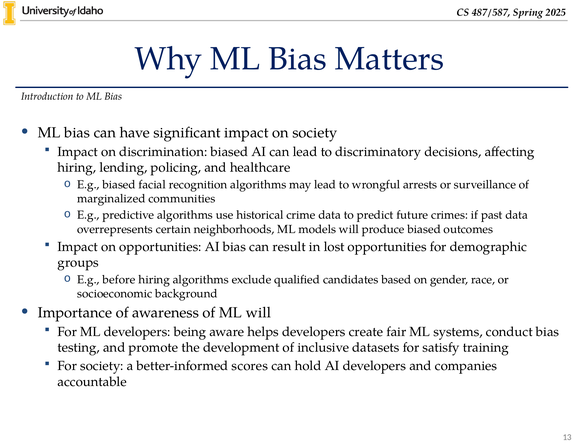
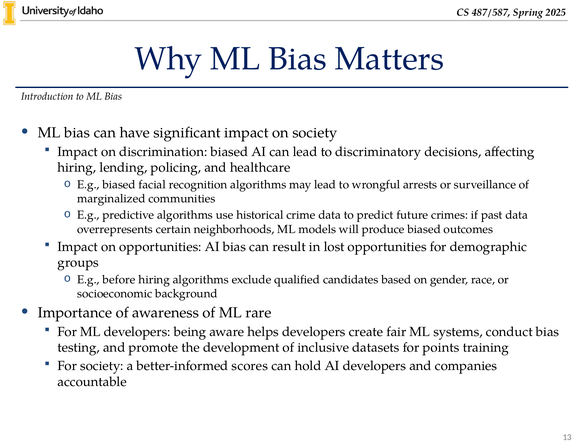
ML will: will -> rare (259, 313)
satisfy: satisfy -> points (441, 348)
